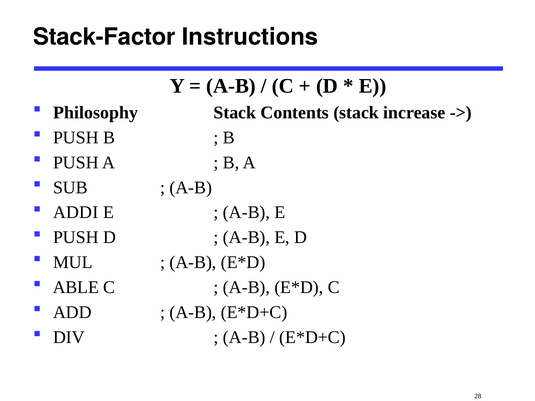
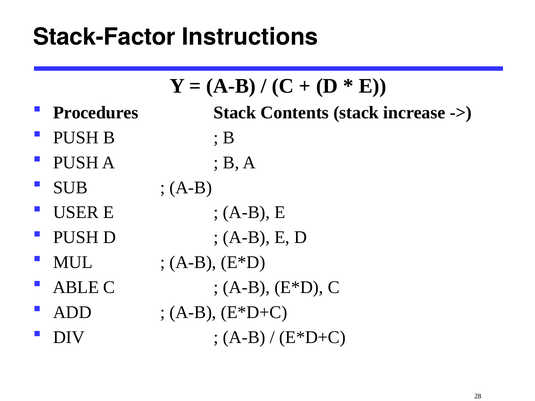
Philosophy: Philosophy -> Procedures (96, 113)
ADDI: ADDI -> USER (76, 213)
